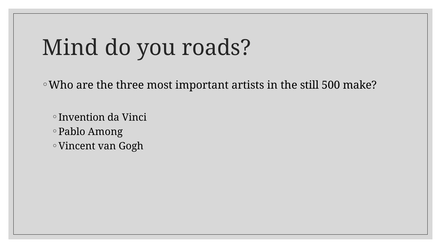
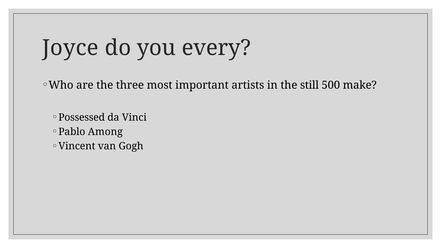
Mind: Mind -> Joyce (70, 48)
roads: roads -> every (216, 48)
Invention: Invention -> Possessed (82, 117)
